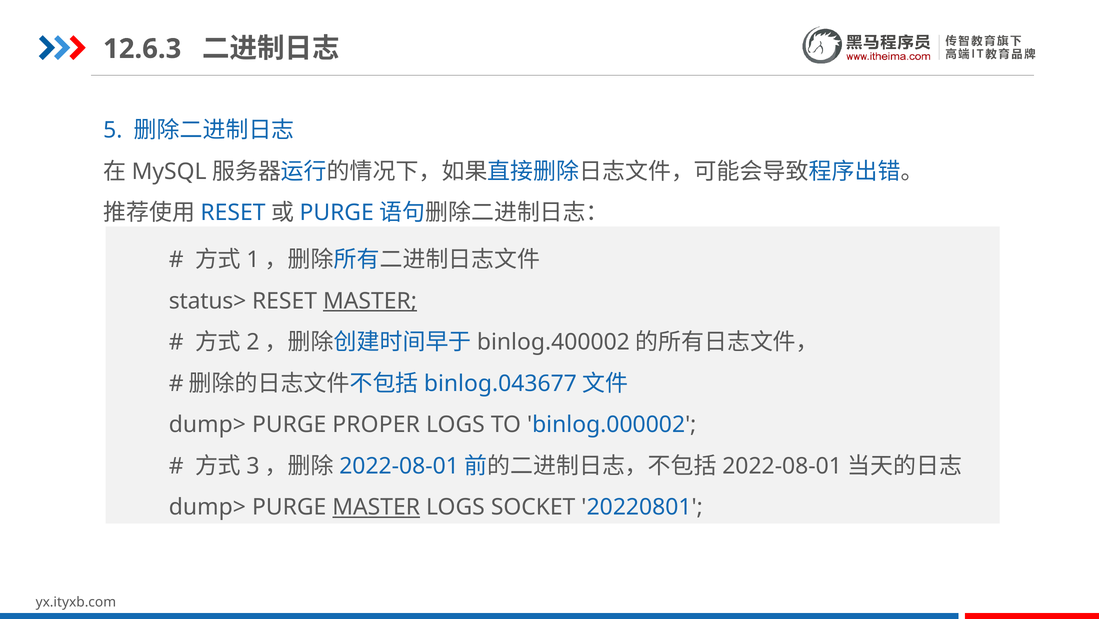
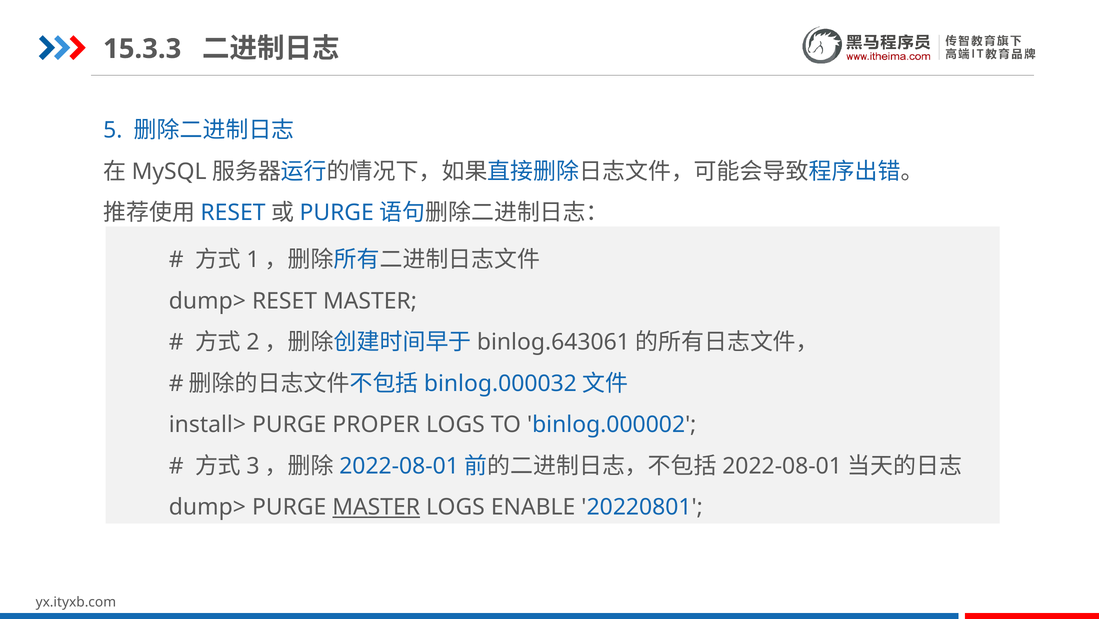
12.6.3: 12.6.3 -> 15.3.3 (142, 49)
status>: status> -> dump> (207, 301)
MASTER underline: present -> none (370, 301)
binlog.400002: binlog.400002 -> binlog.643061 (553, 342)
binlog.043677: binlog.043677 -> binlog.000032 (500, 383)
dump>: dump> -> install> (207, 424)
SOCKET: SOCKET -> ENABLE (533, 507)
